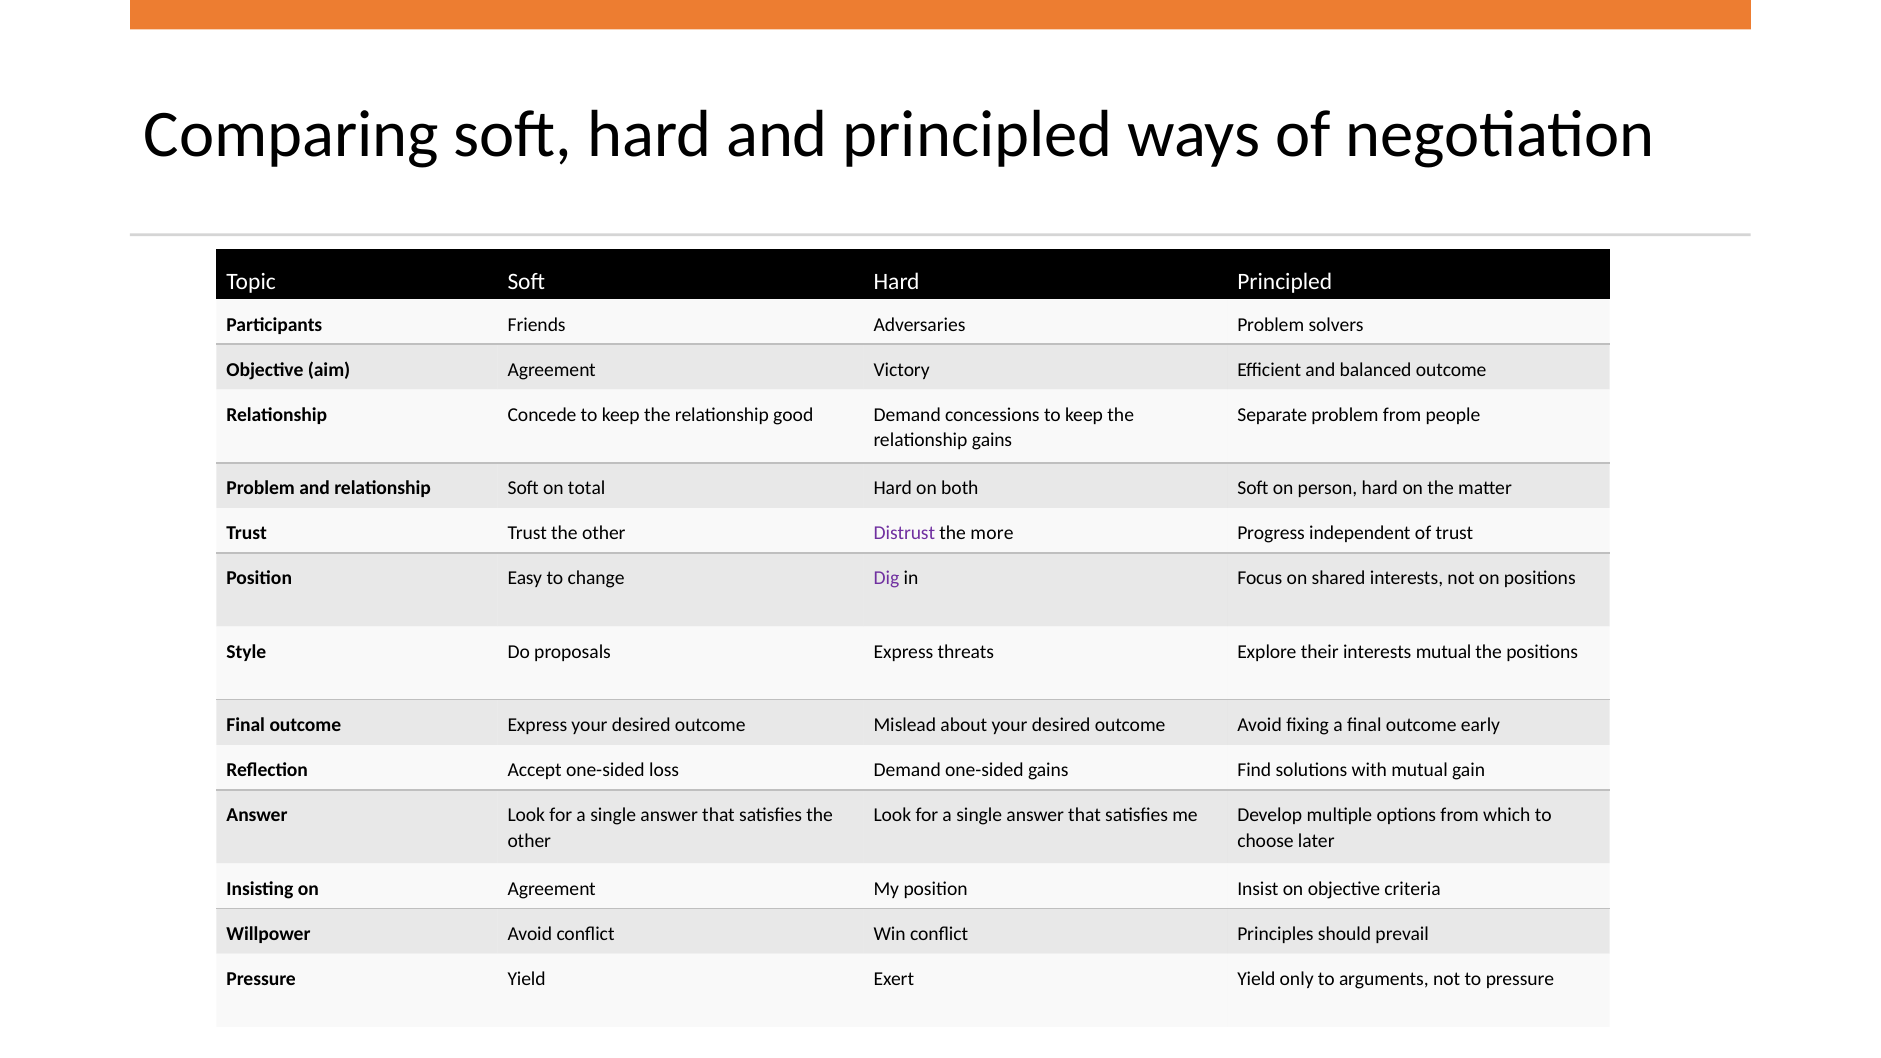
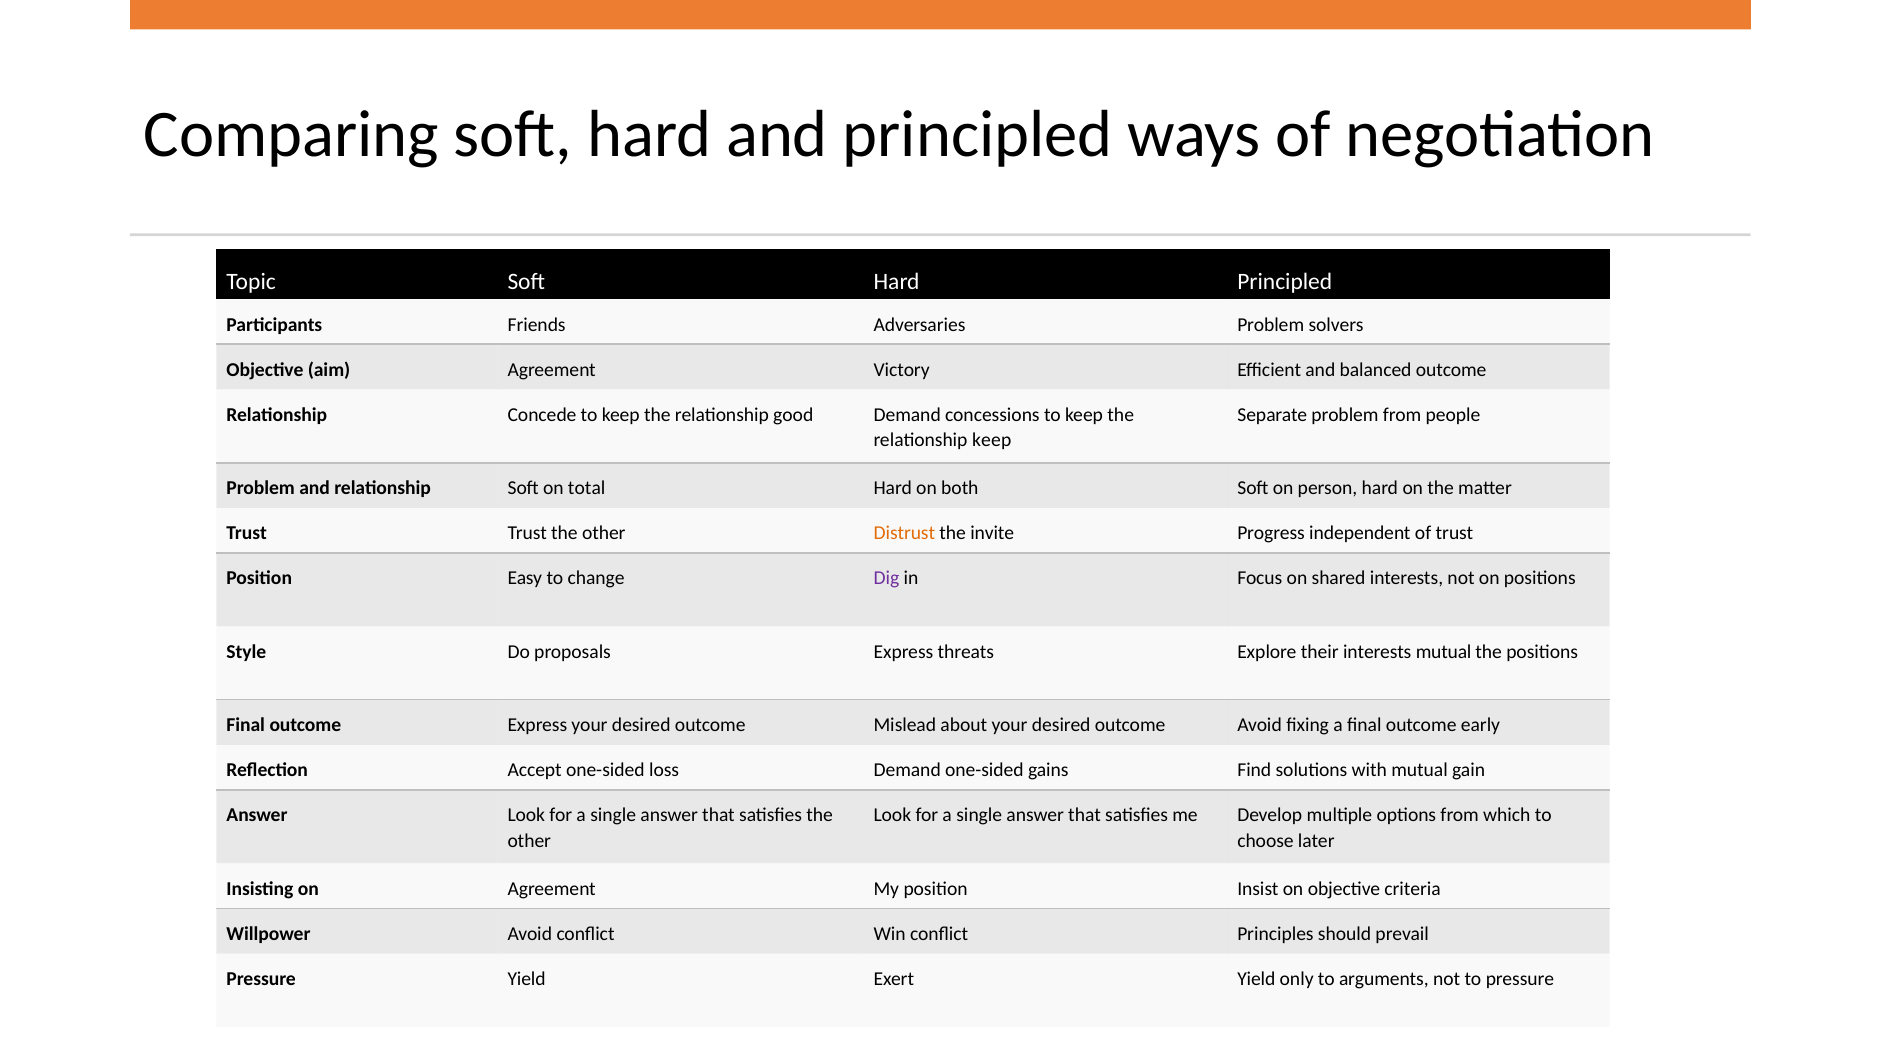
relationship gains: gains -> keep (992, 440)
Distrust colour: purple -> orange (904, 533)
more: more -> invite (992, 533)
